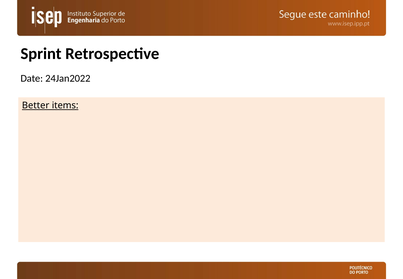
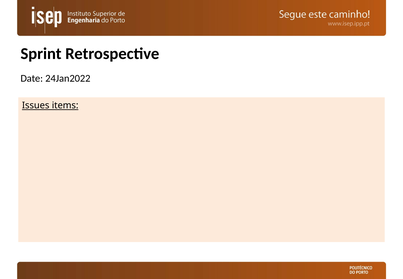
Better: Better -> Issues (36, 105)
